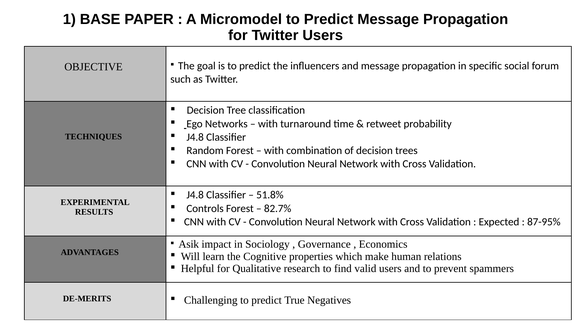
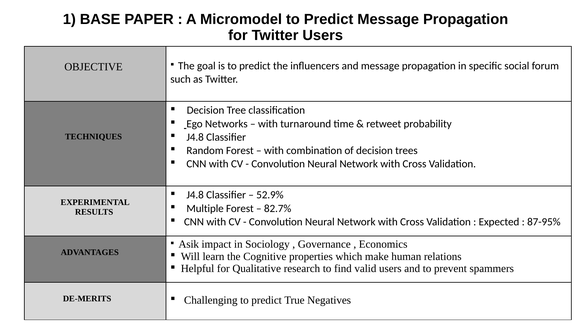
51.8%: 51.8% -> 52.9% (270, 195)
Controls: Controls -> Multiple (205, 208)
